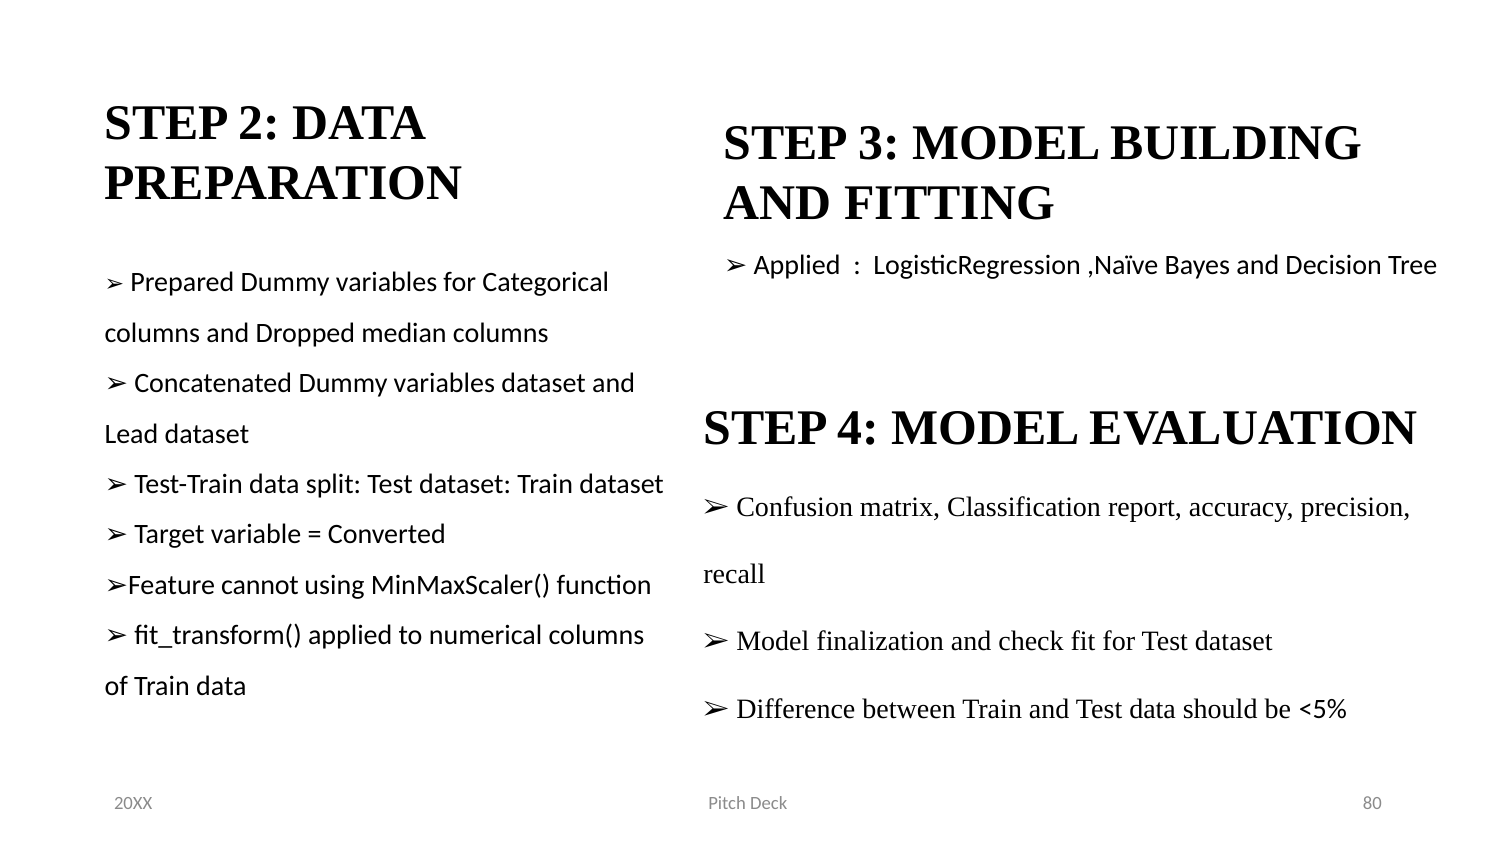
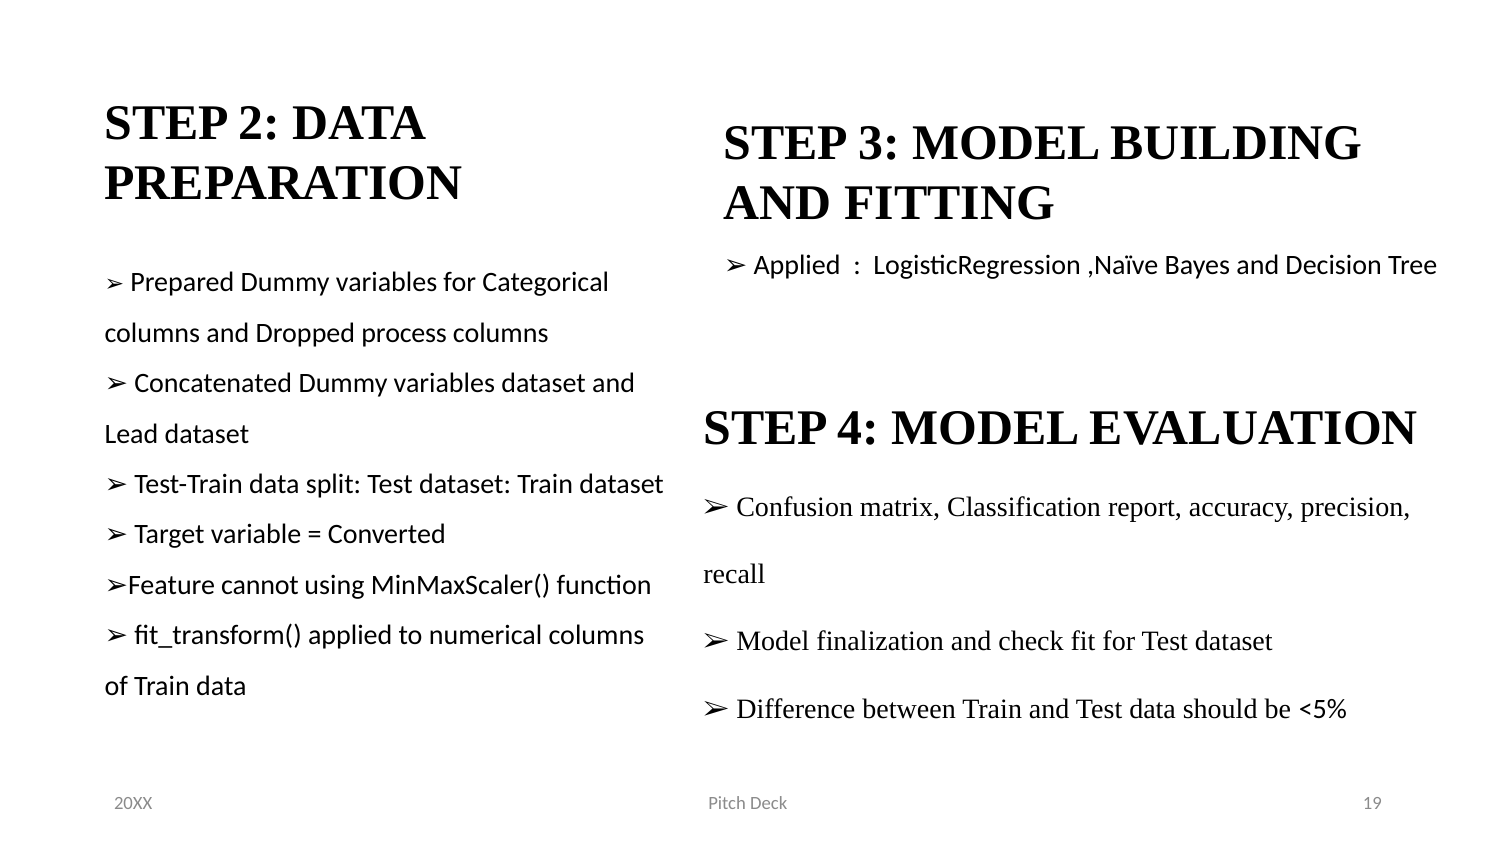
median: median -> process (404, 333)
80: 80 -> 19 (1372, 803)
